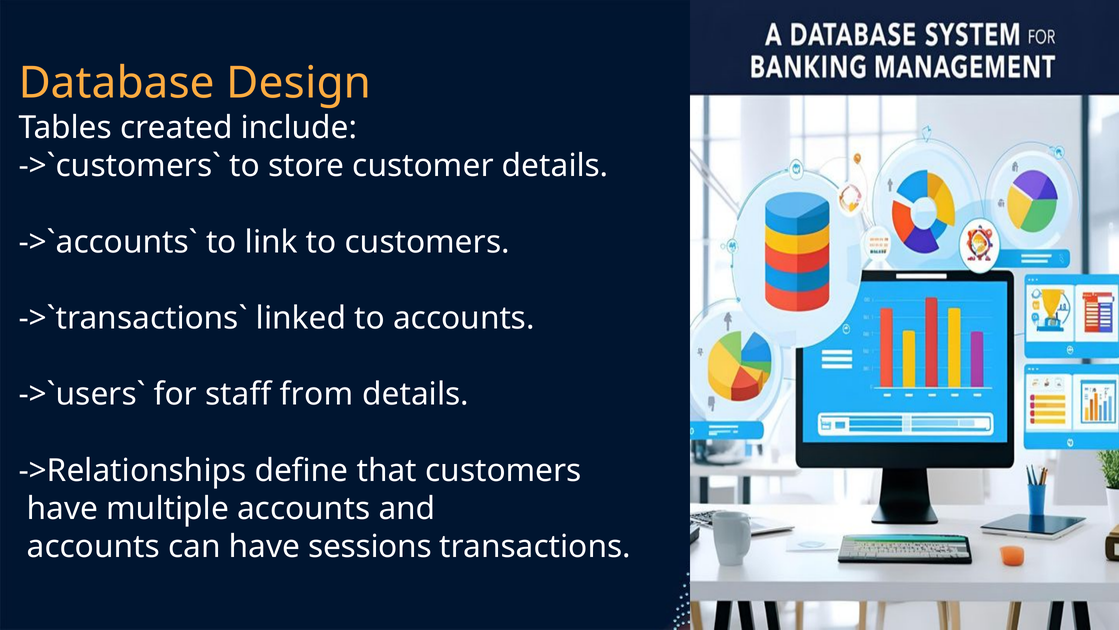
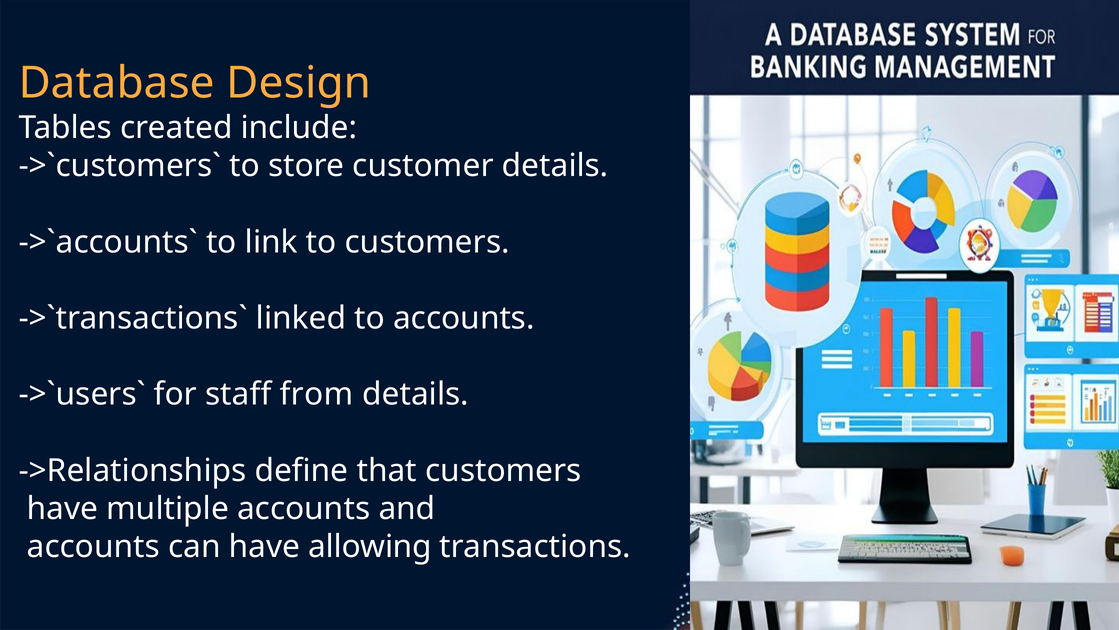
sessions: sessions -> allowing (370, 546)
